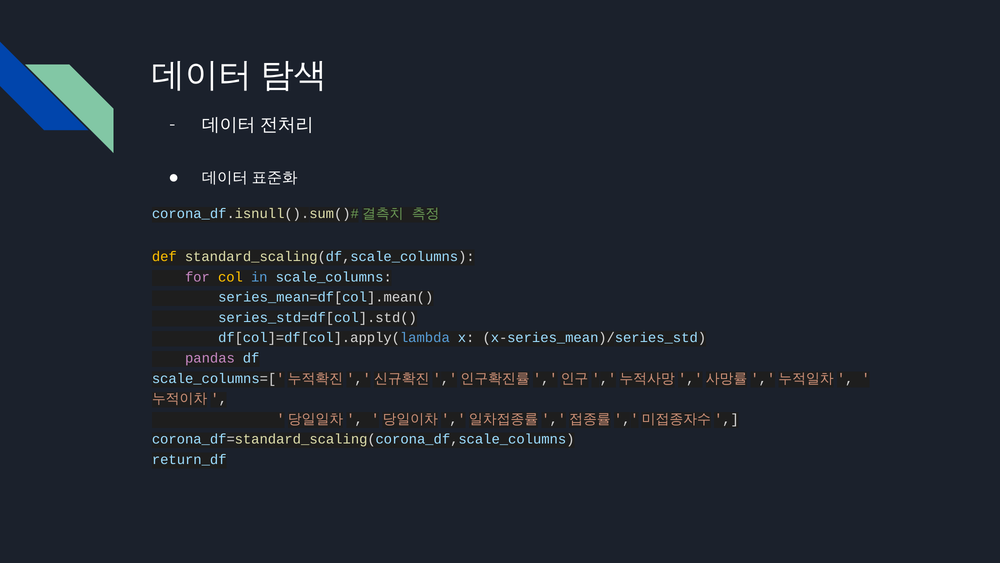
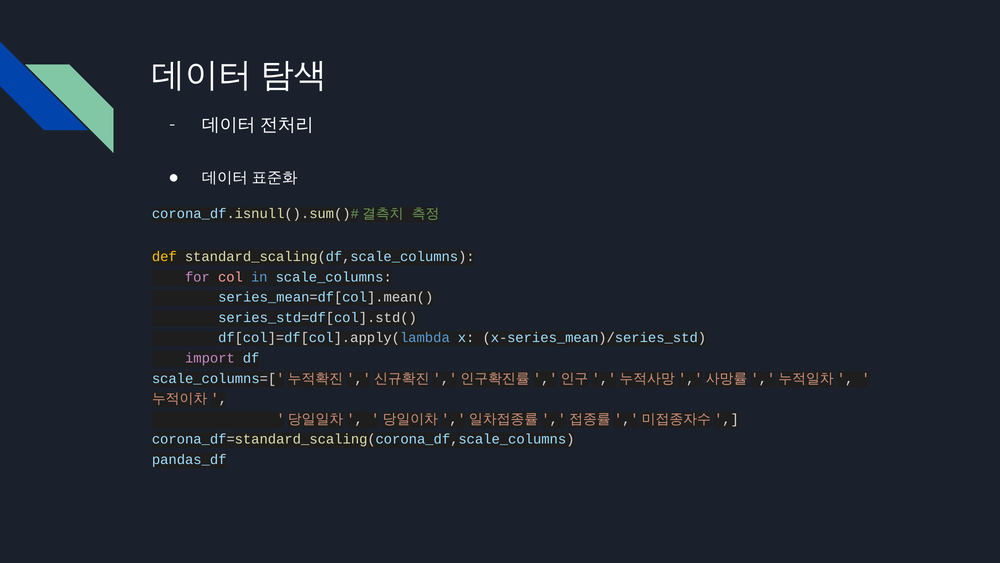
col colour: yellow -> pink (230, 277)
pandas: pandas -> import (210, 358)
return_df: return_df -> pandas_df (189, 459)
